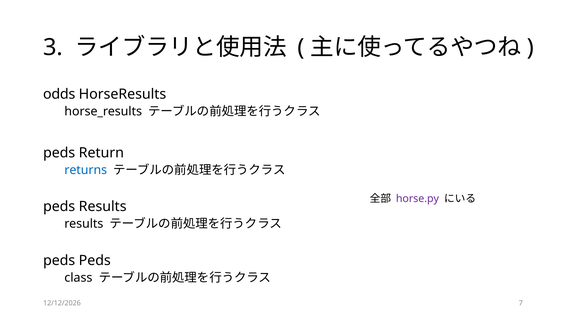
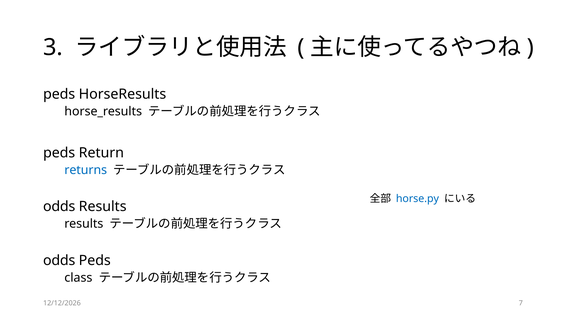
odds: odds -> peds (59, 94)
horse.py colour: purple -> blue (417, 199)
peds: peds -> odds (59, 207)
peds: peds -> odds (59, 261)
